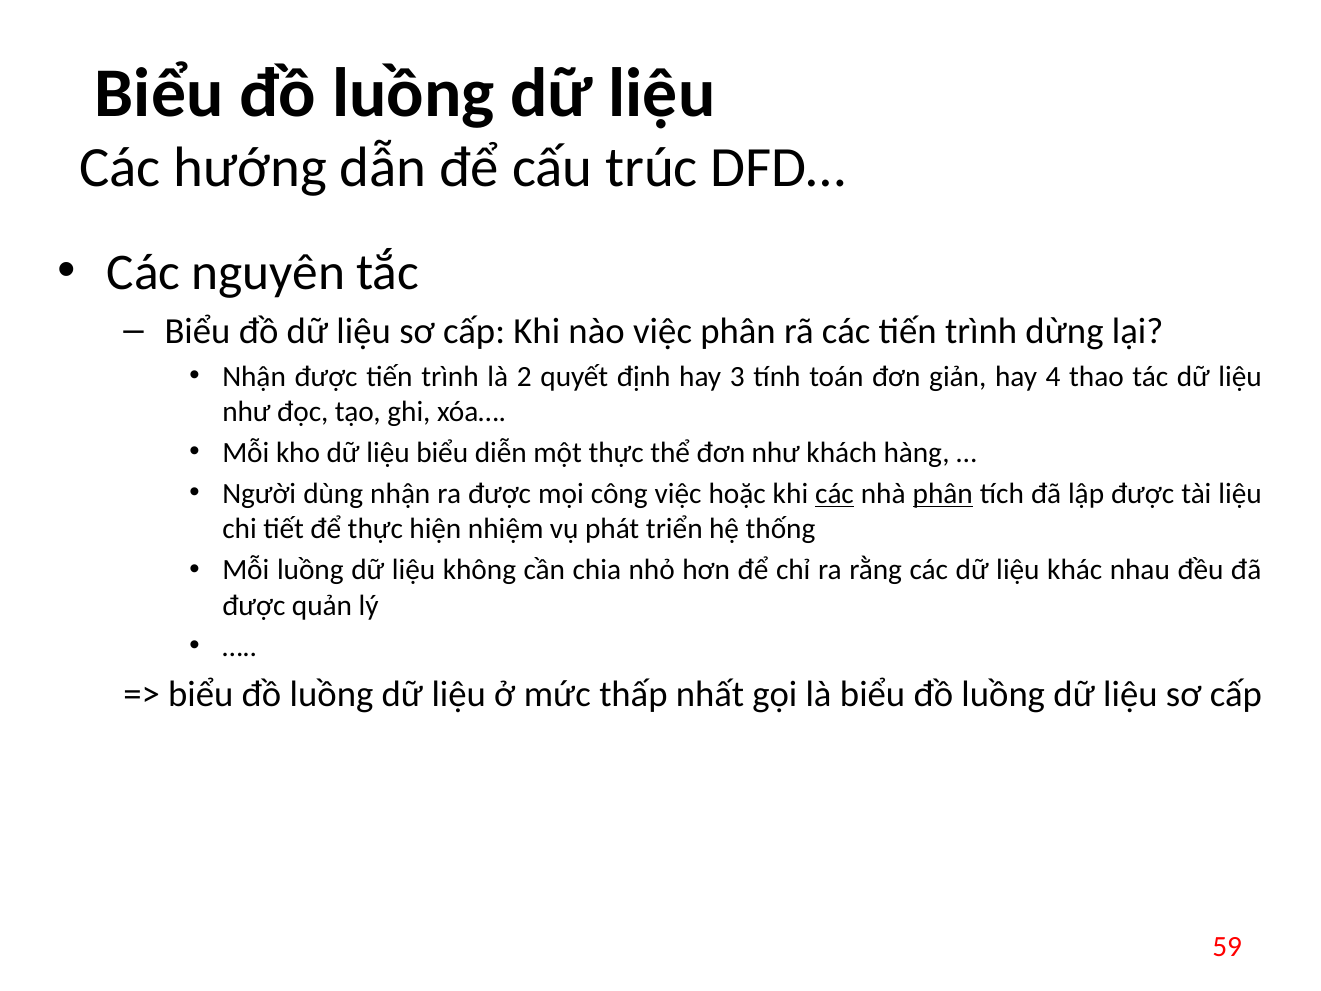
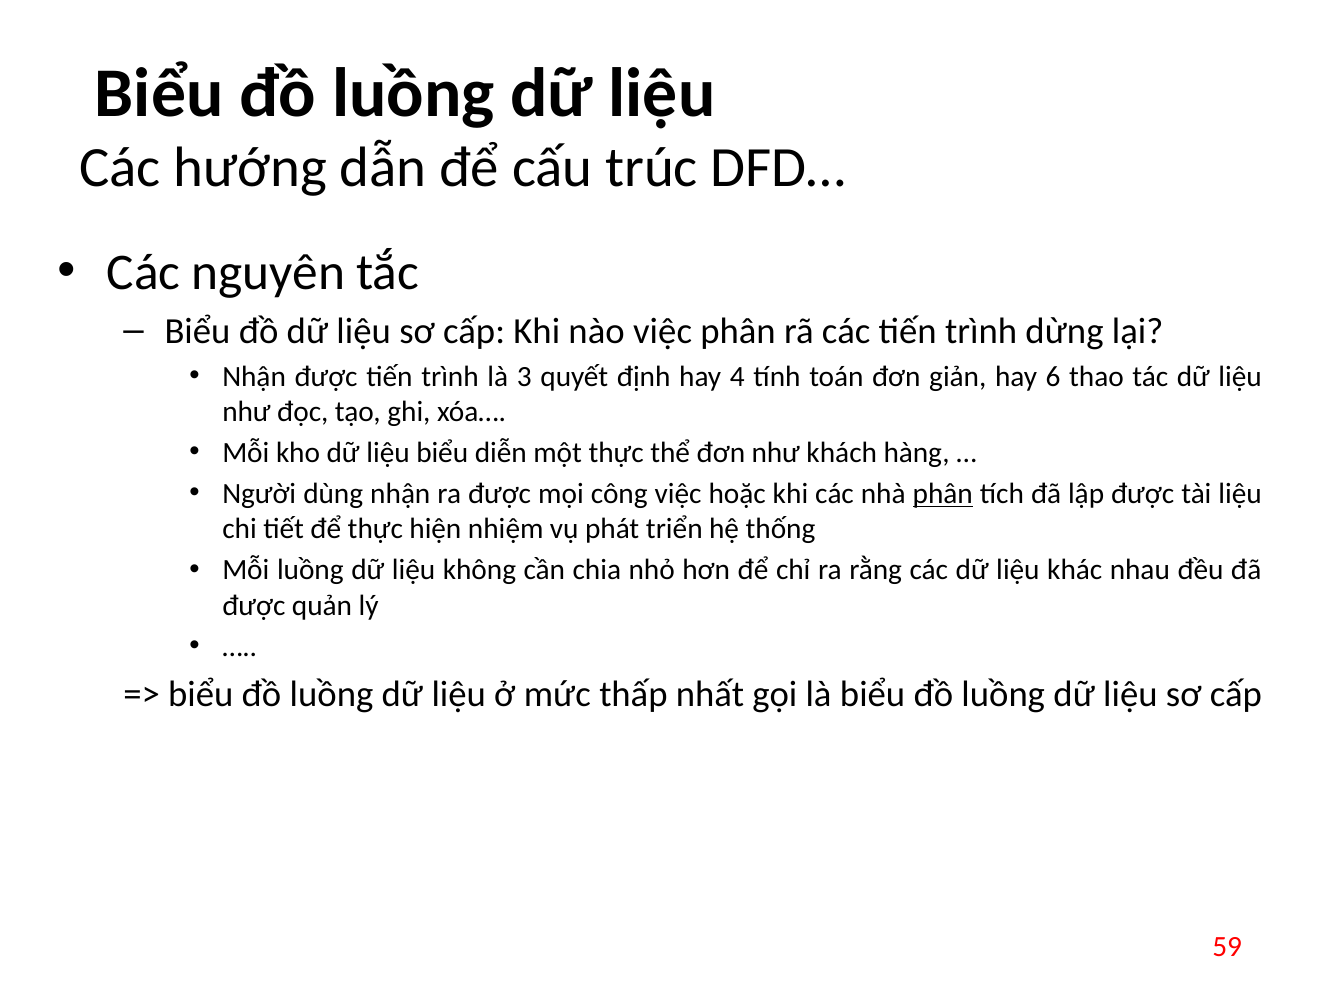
2: 2 -> 3 (524, 376)
3: 3 -> 4 (737, 376)
4: 4 -> 6 (1053, 376)
các underline: present -> none (835, 494)
